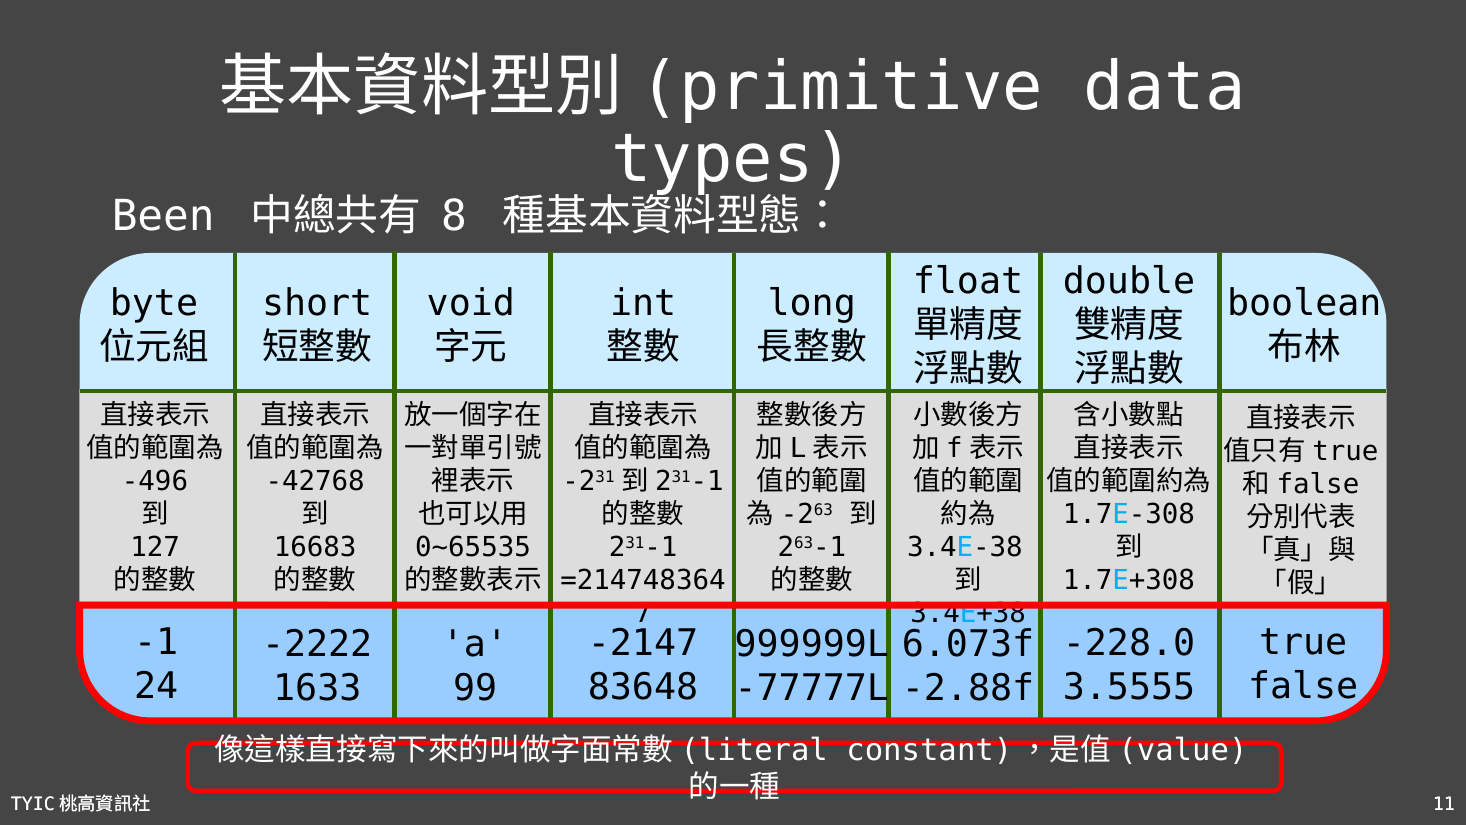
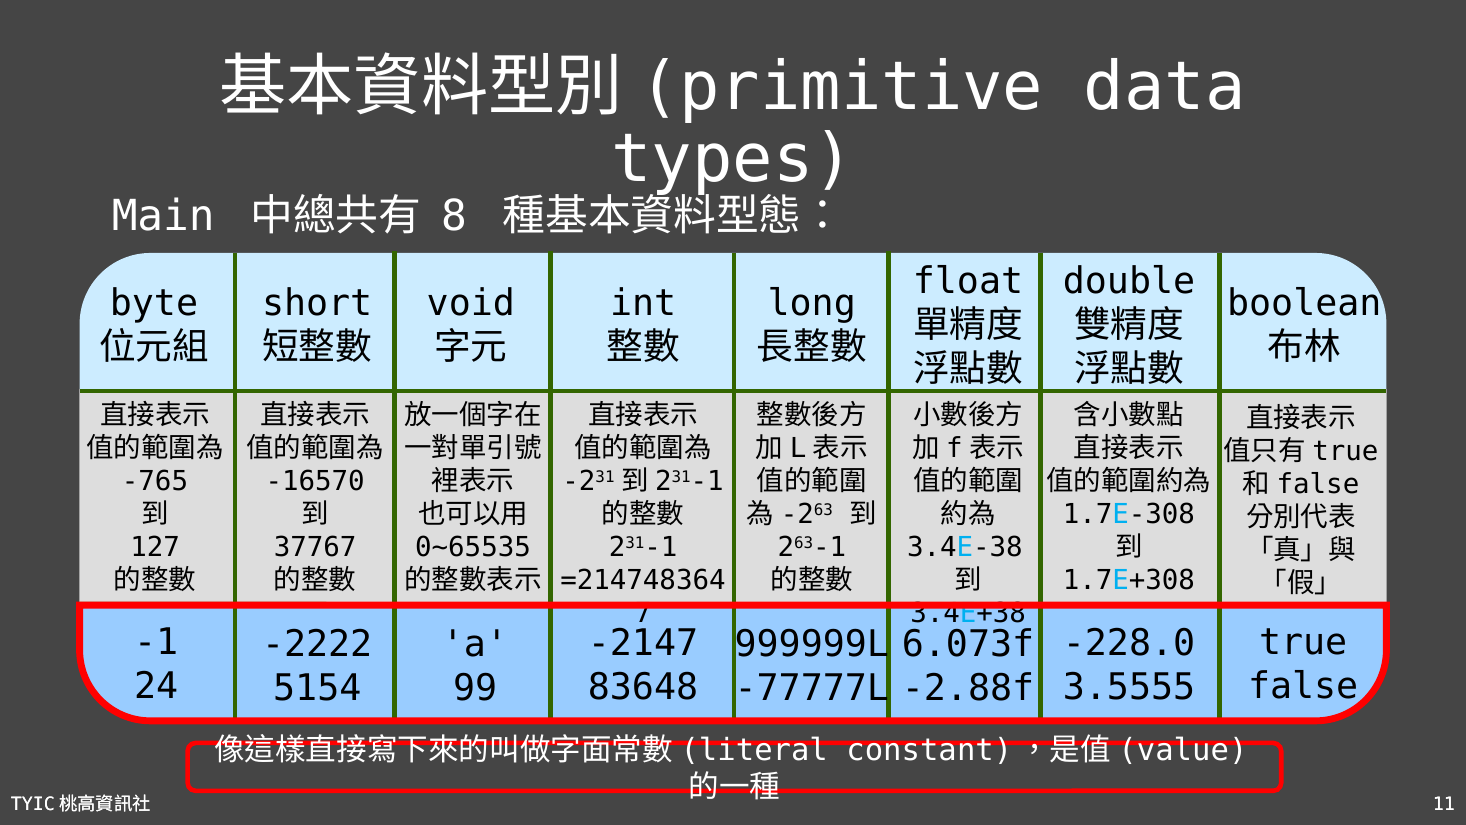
Been: Been -> Main (163, 216)
-496: -496 -> -765 (155, 481)
-42768: -42768 -> -16570 (315, 481)
16683: 16683 -> 37767 (315, 547)
1633: 1633 -> 5154 (317, 688)
